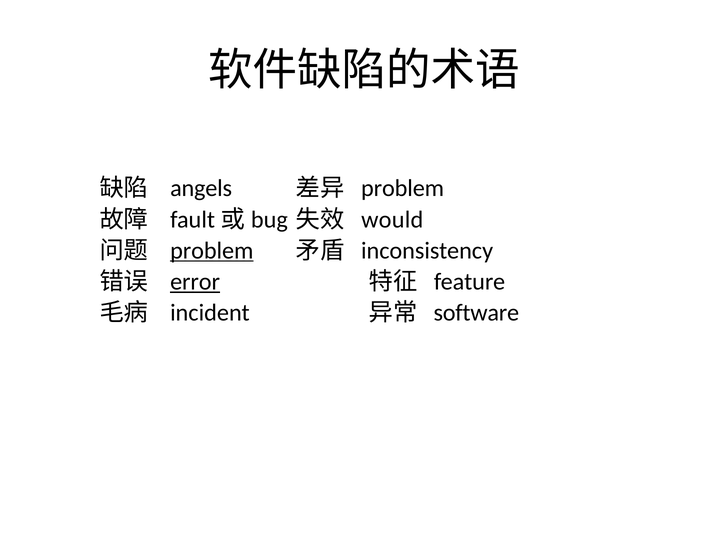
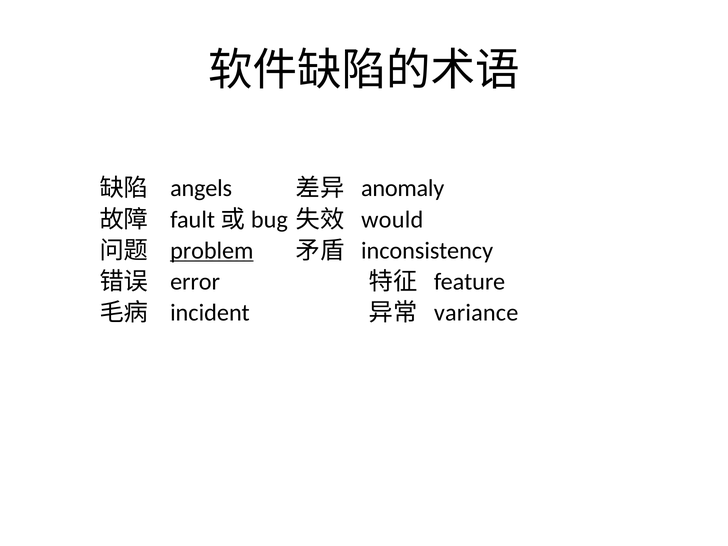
problem: problem -> anomaly (403, 188)
error underline: present -> none (195, 282)
software: software -> variance (476, 313)
